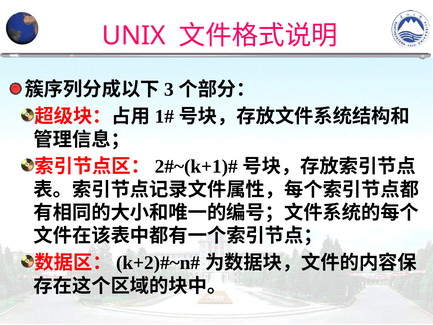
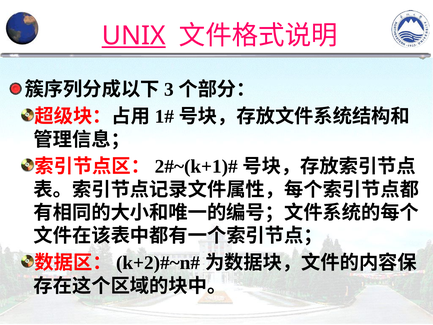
UNIX underline: none -> present (134, 36)
